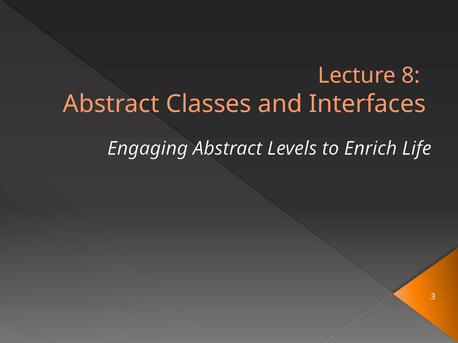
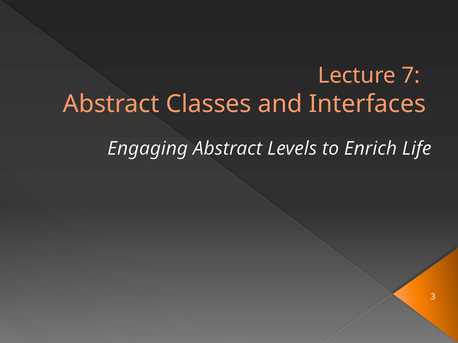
8: 8 -> 7 (411, 76)
